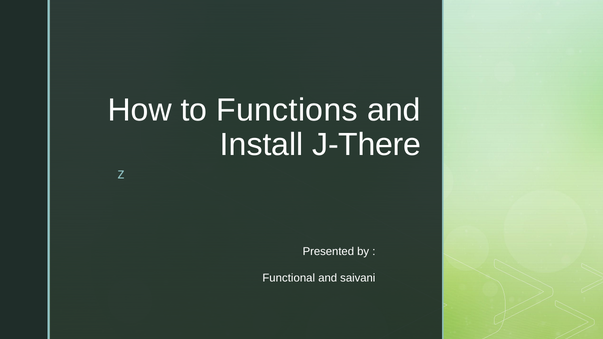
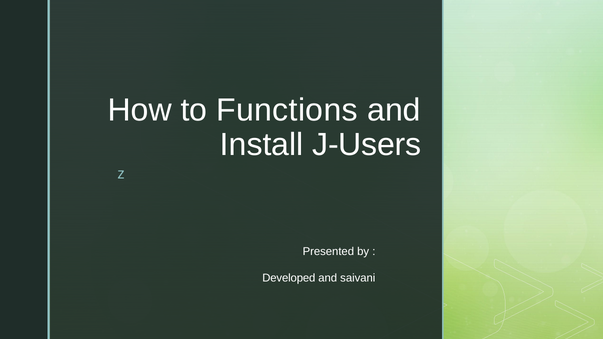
J-There: J-There -> J-Users (367, 145)
Functional: Functional -> Developed (289, 278)
